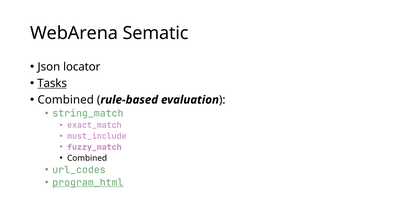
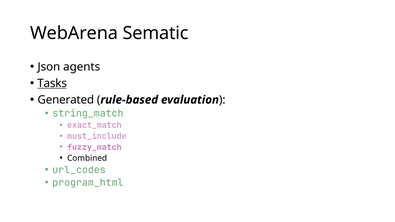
locator: locator -> agents (82, 67)
Combined: Combined -> Generated (66, 100)
program_html underline: present -> none (88, 183)
